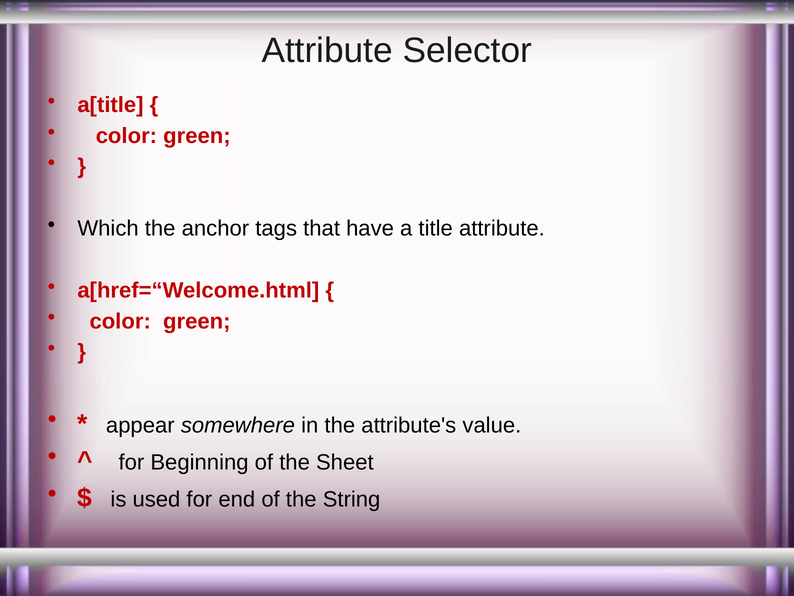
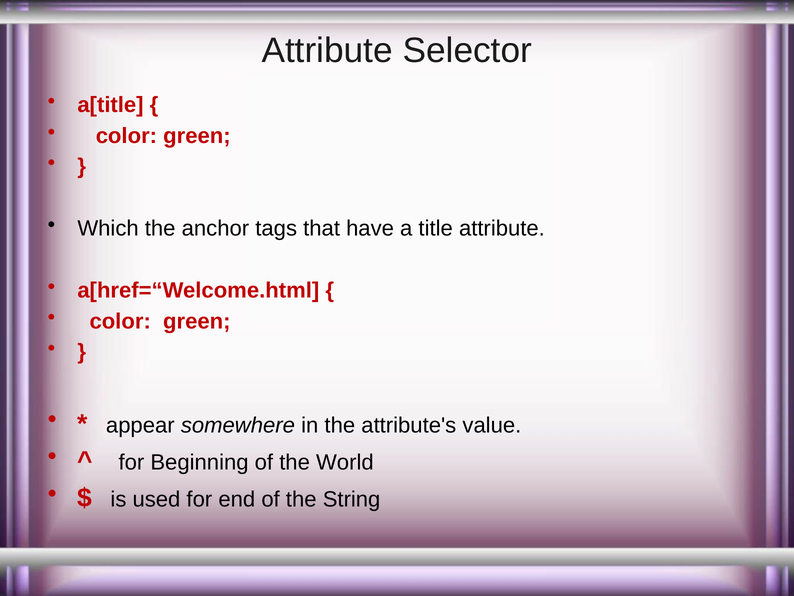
Sheet: Sheet -> World (345, 462)
